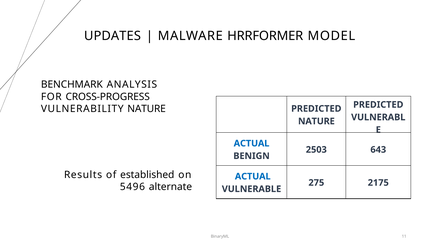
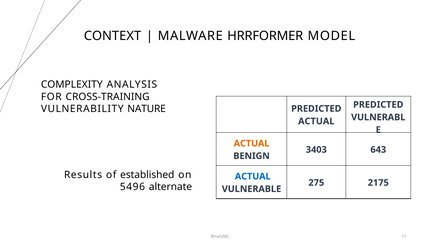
UPDATES: UPDATES -> CONTEXT (113, 36)
BENCHMARK: BENCHMARK -> COMPLEXITY (72, 84)
CROSS-PROGRESS: CROSS-PROGRESS -> CROSS-TRAINING (108, 96)
NATURE: NATURE -> ACTUAL (316, 121)
ACTUAL colour: blue -> orange (252, 143)
2503: 2503 -> 3403 (316, 149)
